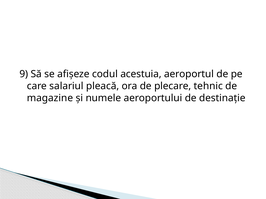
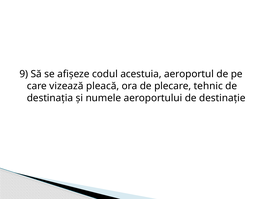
salariul: salariul -> vizează (66, 86)
magazine: magazine -> destinația (50, 98)
